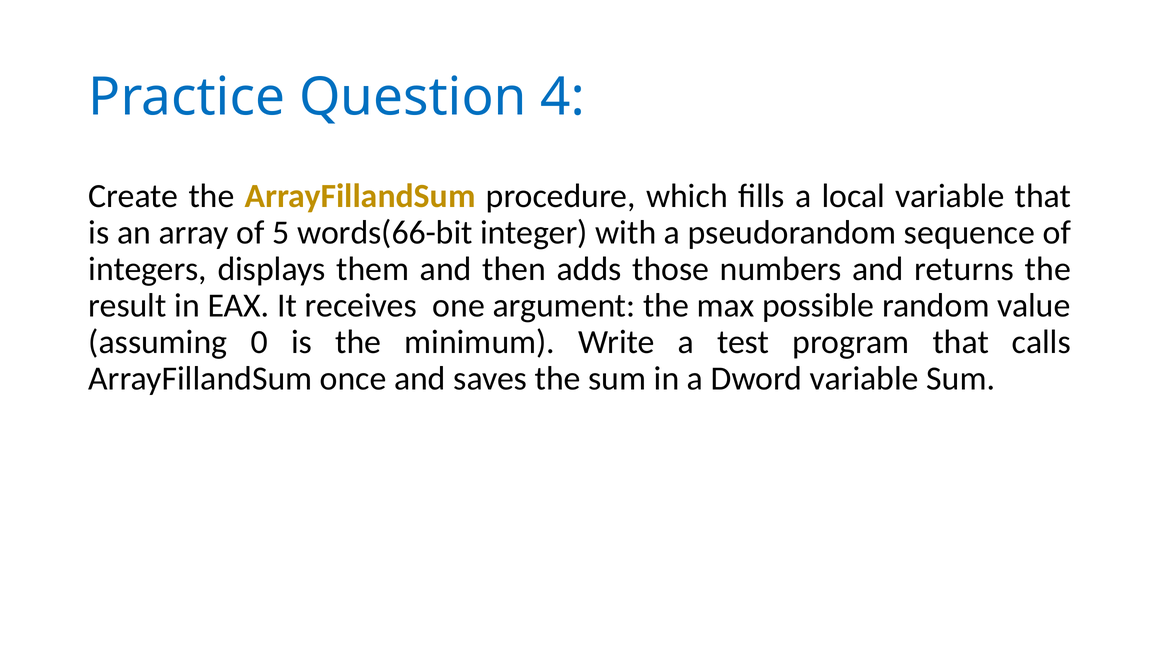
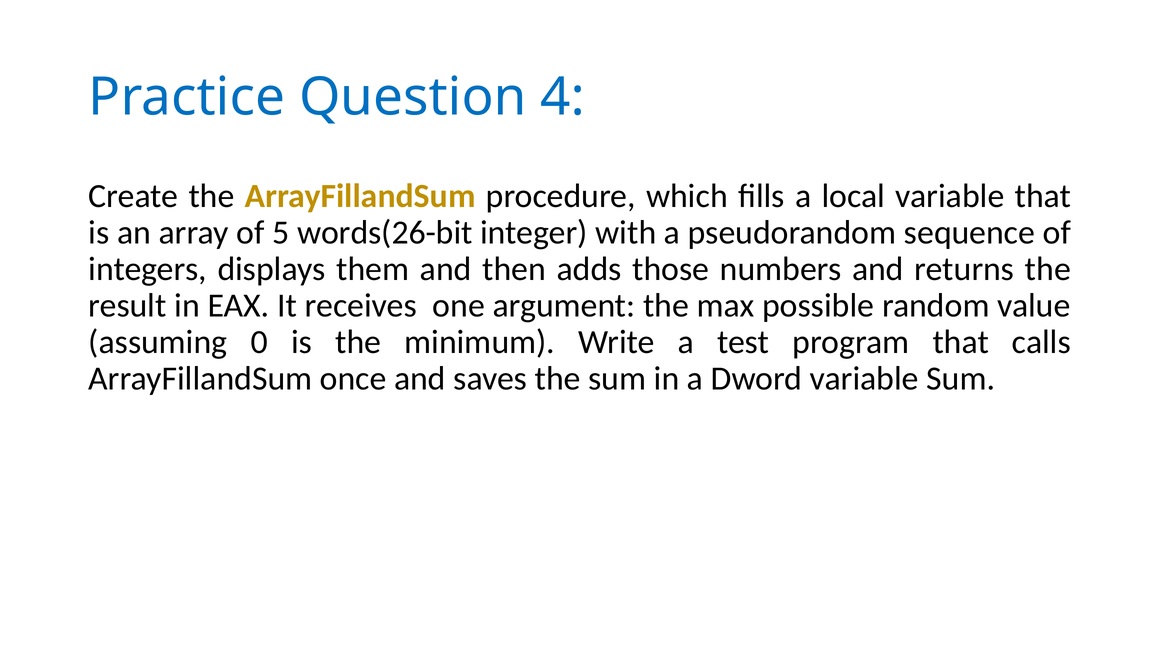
words(66-bit: words(66-bit -> words(26-bit (385, 233)
